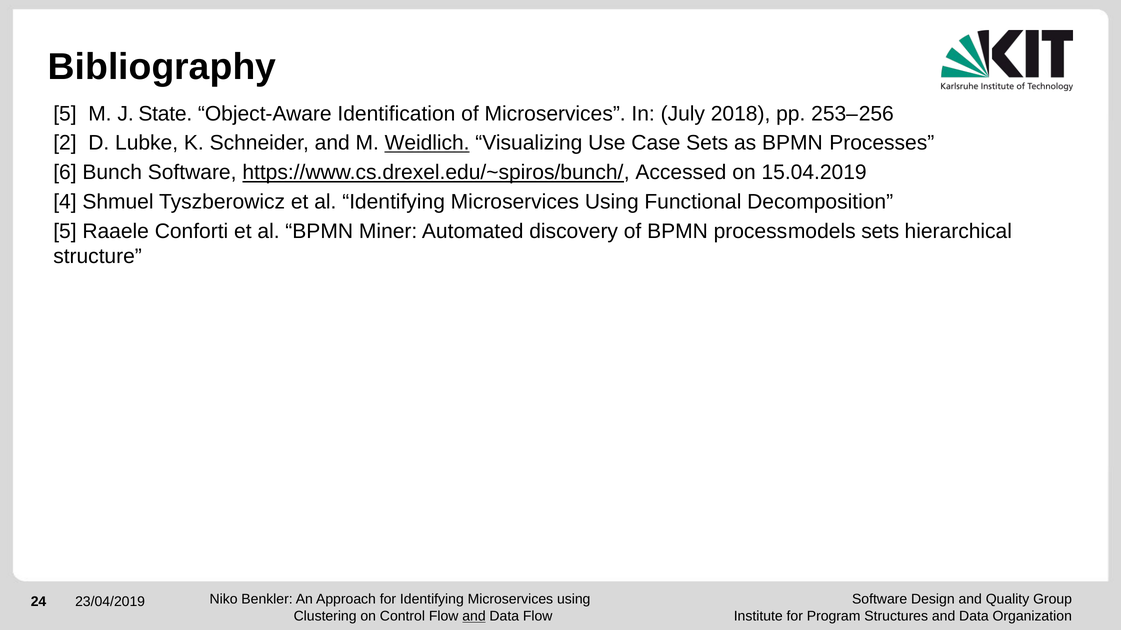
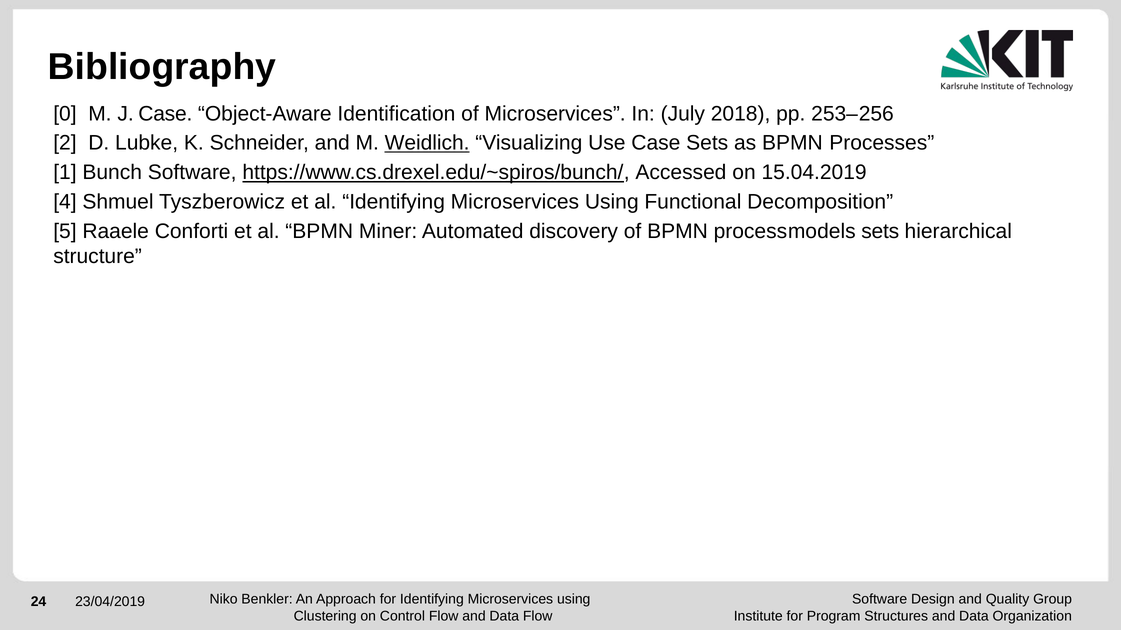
5: 5 -> 0 (65, 114)
J State: State -> Case (165, 114)
6: 6 -> 1 (65, 173)
and underline: present -> none (474, 617)
